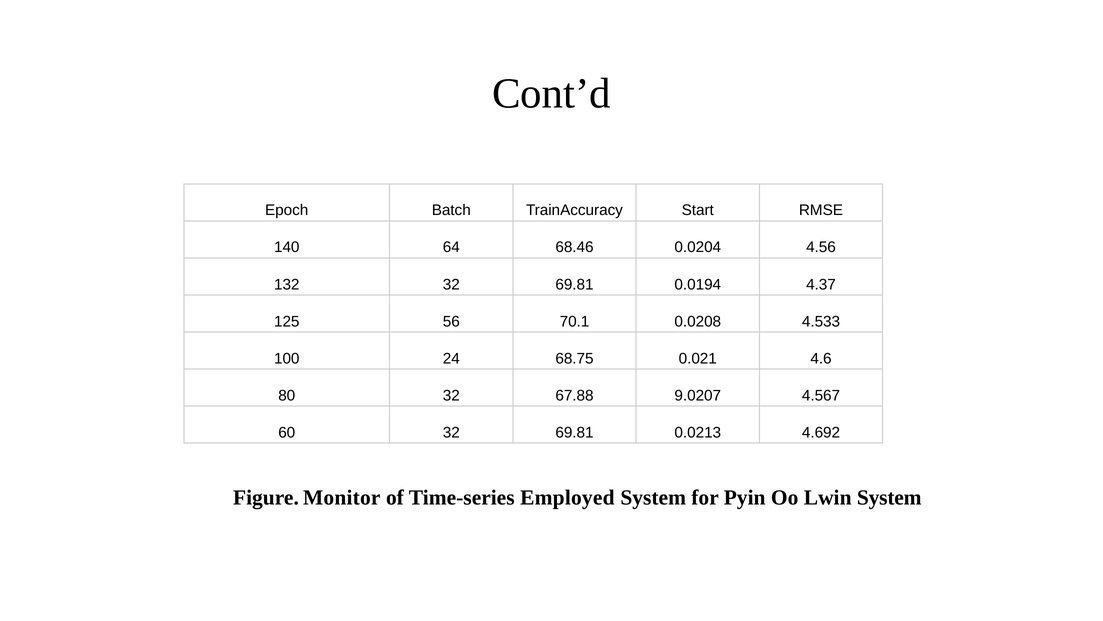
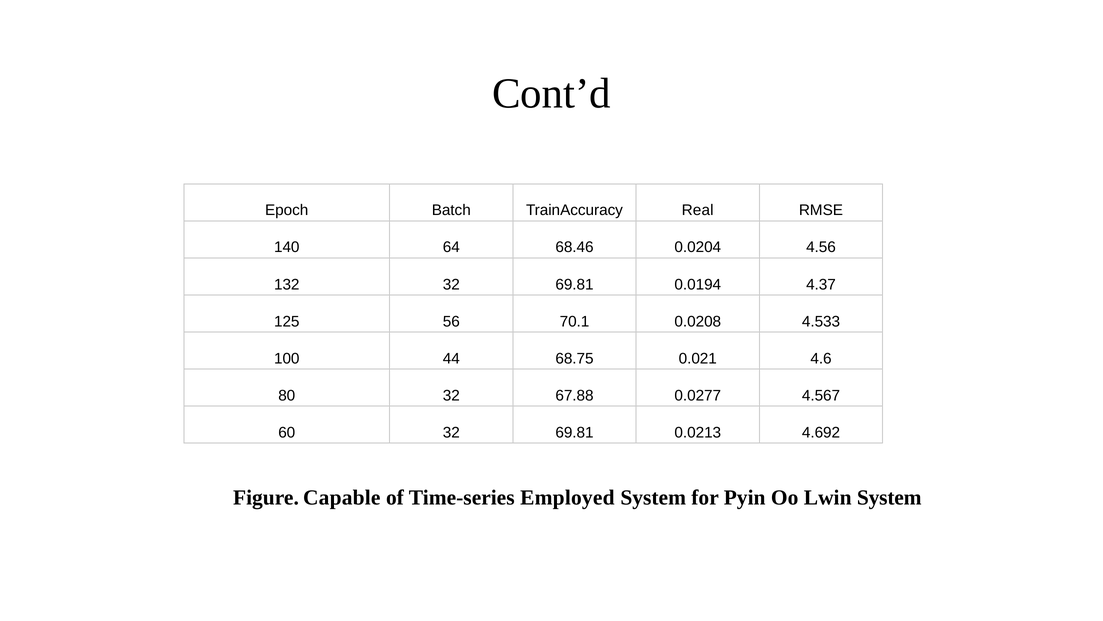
Start: Start -> Real (698, 210)
24: 24 -> 44 (451, 358)
9.0207: 9.0207 -> 0.0277 (698, 395)
Monitor: Monitor -> Capable (342, 497)
